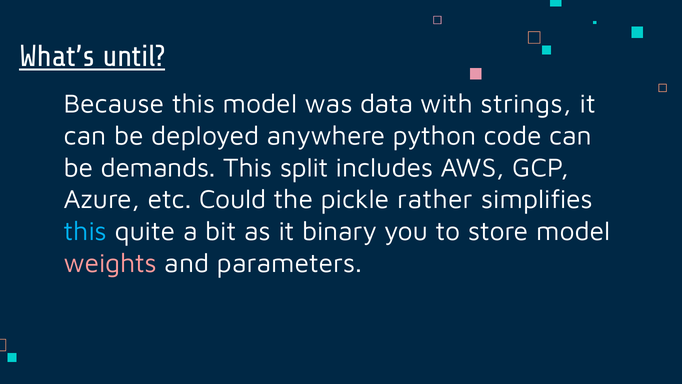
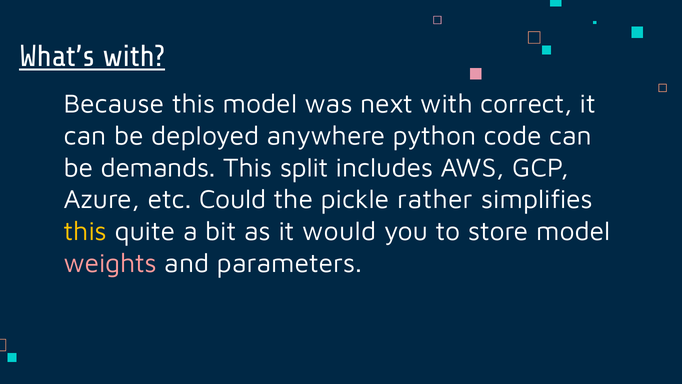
What’s until: until -> with (134, 56)
data: data -> next (387, 104)
strings: strings -> correct (526, 104)
this colour: light blue -> yellow (85, 231)
binary: binary -> would (339, 231)
